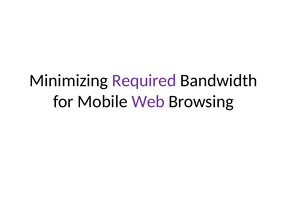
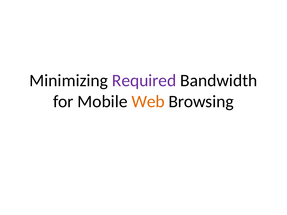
Web colour: purple -> orange (148, 102)
